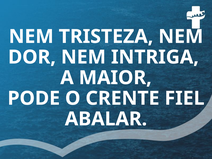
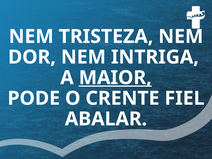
MAIOR underline: none -> present (115, 78)
